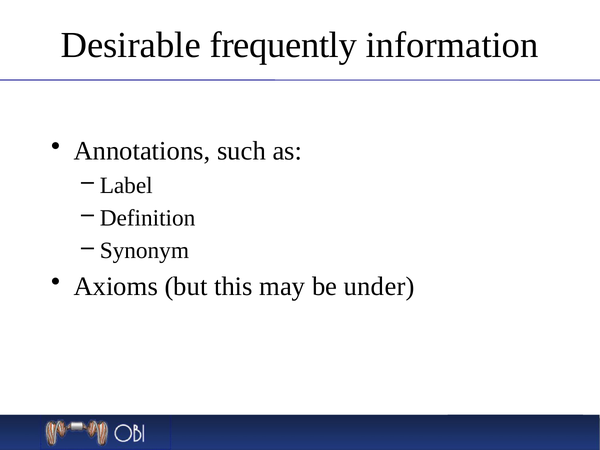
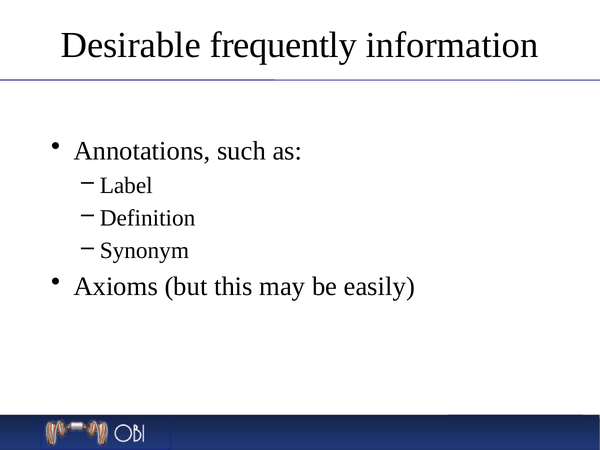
under: under -> easily (379, 286)
